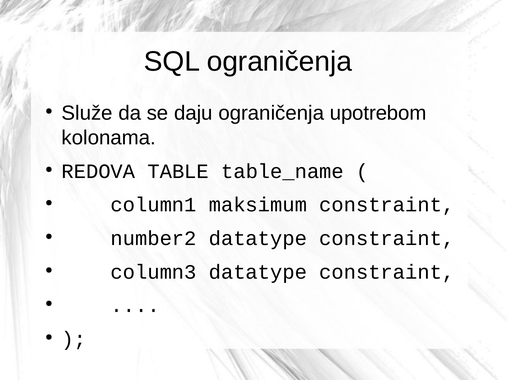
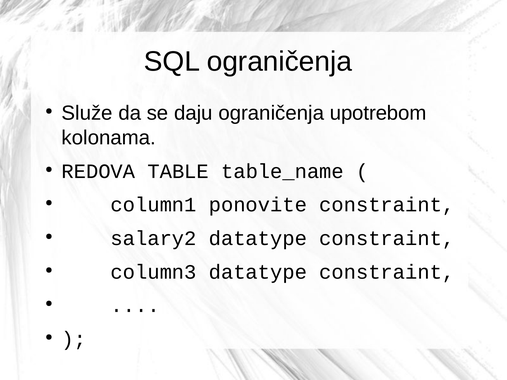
maksimum: maksimum -> ponovite (258, 205)
number2: number2 -> salary2 (154, 239)
